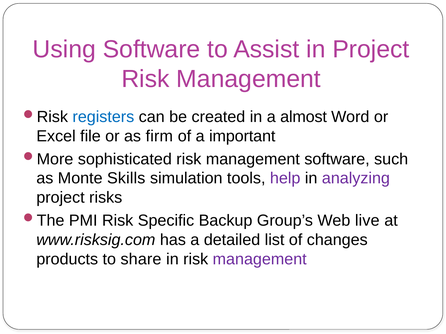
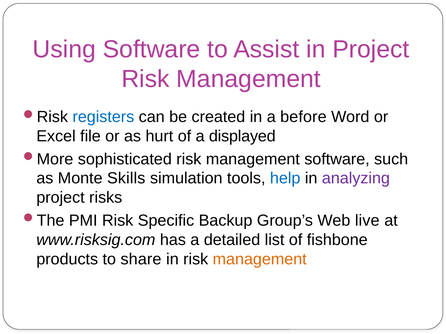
almost: almost -> before (303, 117)
firm: firm -> hurt (159, 136)
important: important -> displayed (242, 136)
help colour: purple -> blue (285, 179)
changes: changes -> fishbone (337, 240)
management colour: purple -> orange (260, 259)
